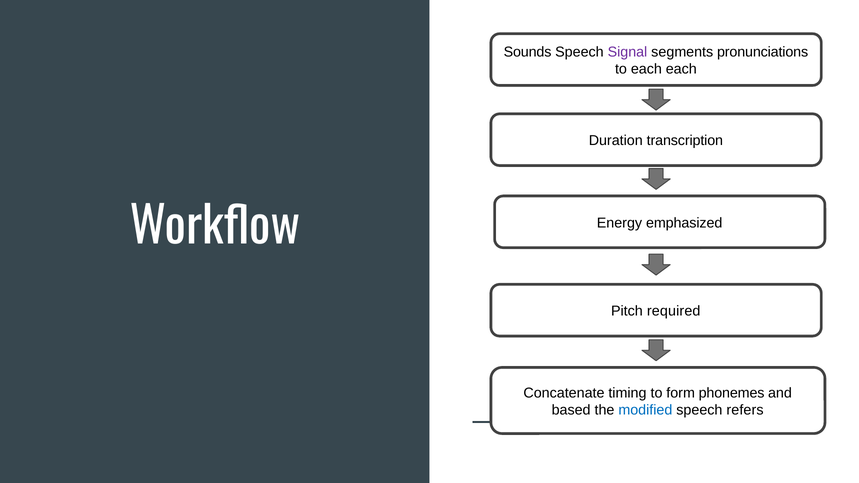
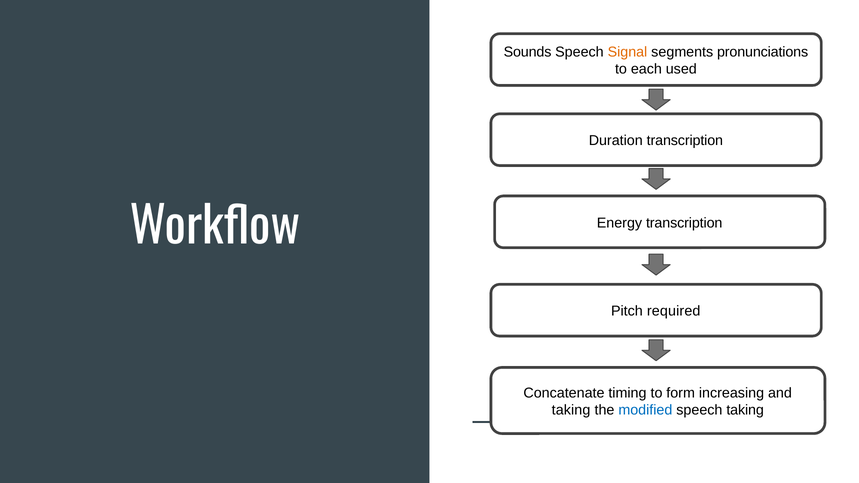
Signal colour: purple -> orange (627, 52)
each each: each -> used (681, 69)
Energy emphasized: emphasized -> transcription (684, 223)
phonemes: phonemes -> increasing (732, 393)
based: based -> taking (571, 410)
speech refers: refers -> taking (745, 410)
